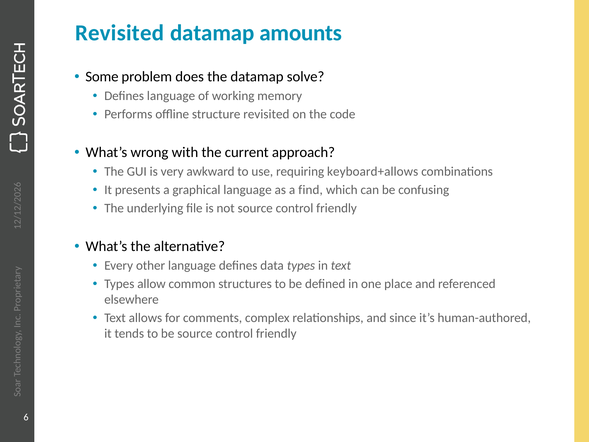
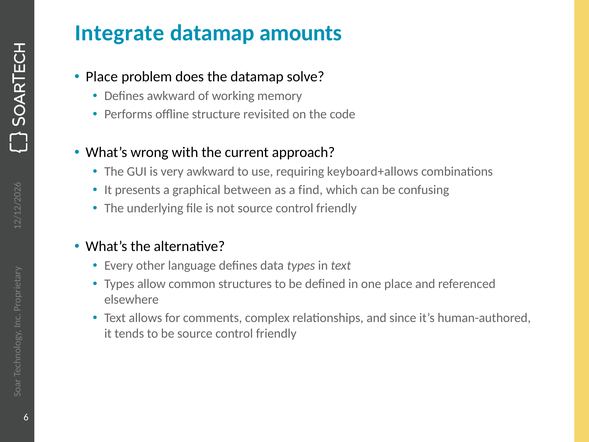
Revisited: Revisited -> Integrate (120, 33)
Some: Some -> Place (102, 77)
Defines language: language -> awkward (171, 96)
graphical language: language -> between (247, 190)
